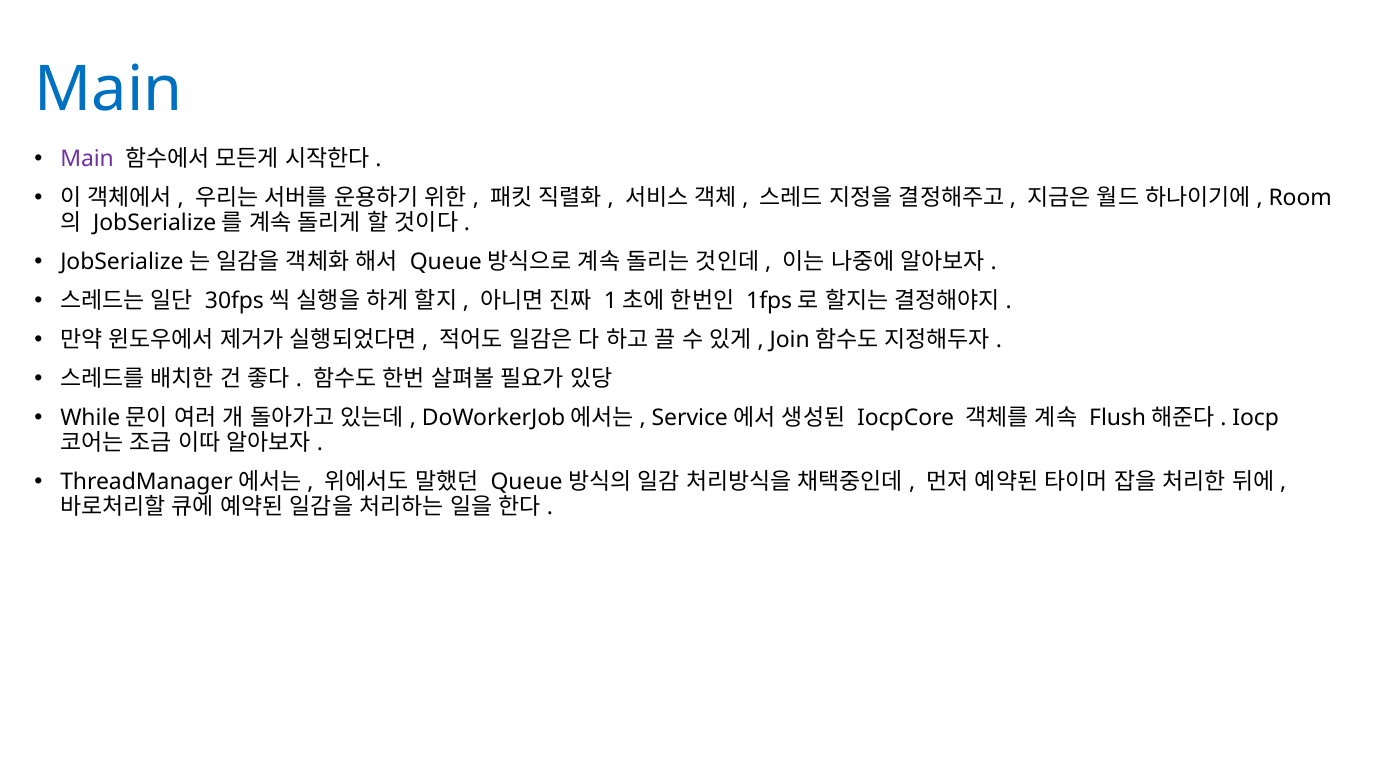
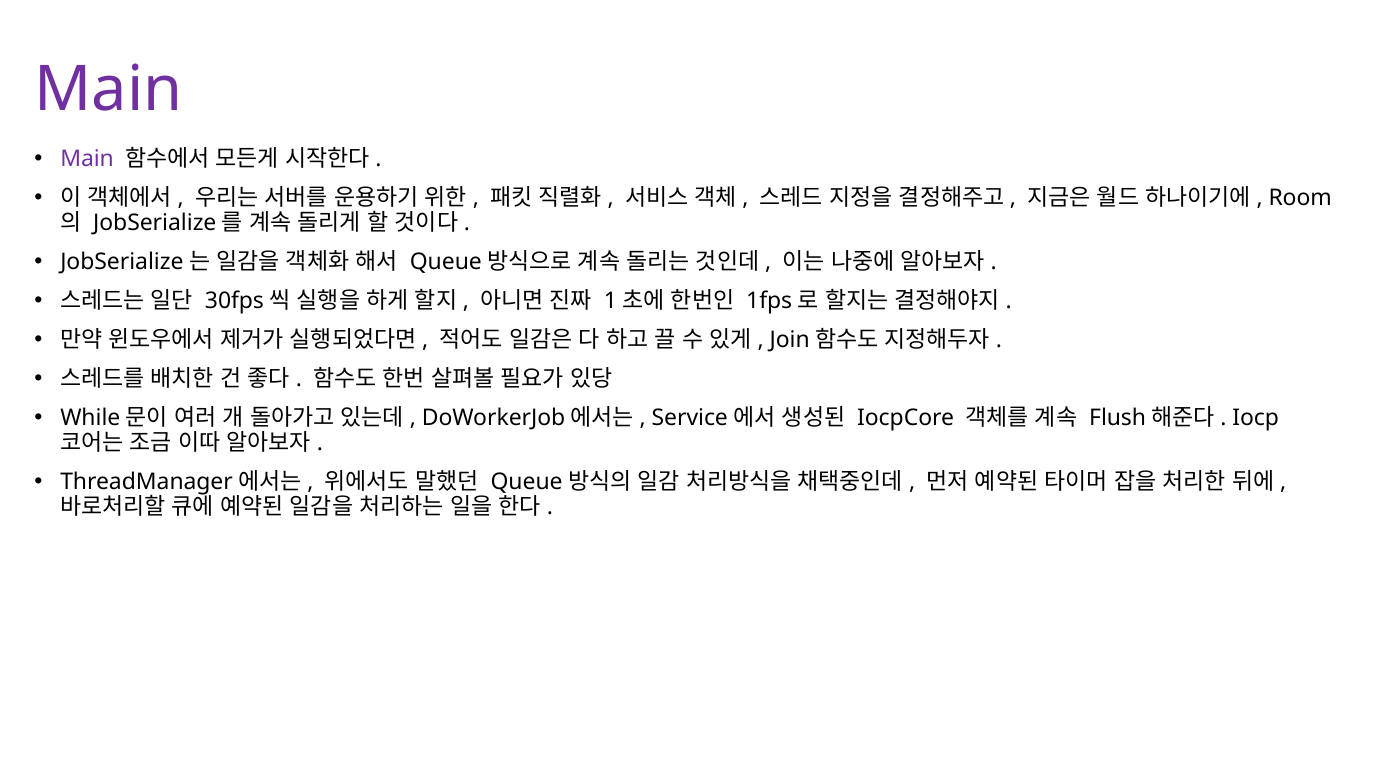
Main colour: blue -> purple (108, 90)
